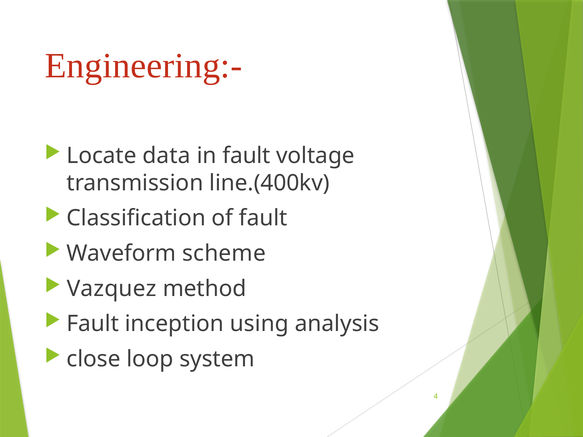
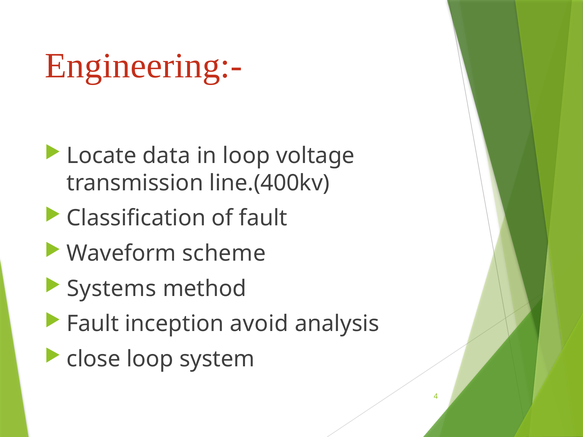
in fault: fault -> loop (246, 156)
Vazquez: Vazquez -> Systems (112, 289)
using: using -> avoid (259, 324)
